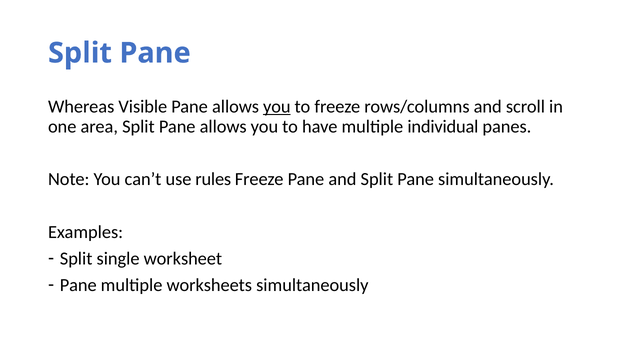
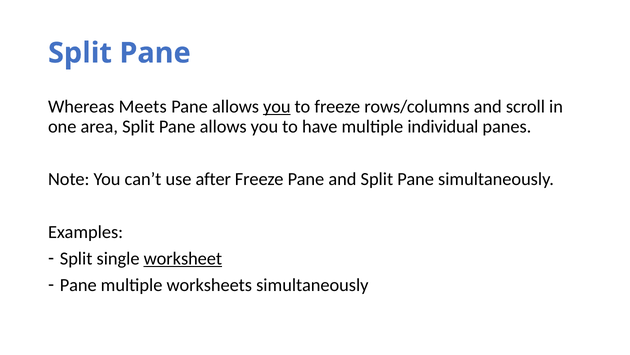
Visible: Visible -> Meets (143, 106)
rules: rules -> after (213, 179)
worksheet underline: none -> present (183, 258)
